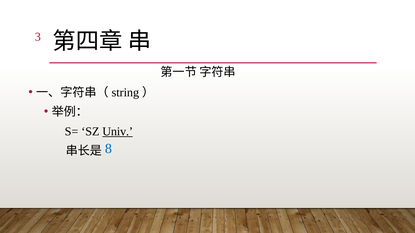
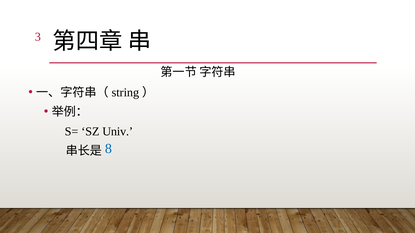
Univ underline: present -> none (118, 132)
